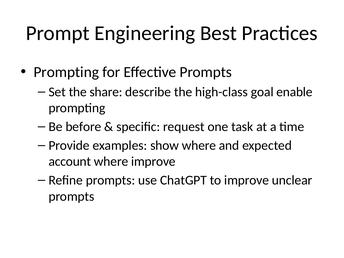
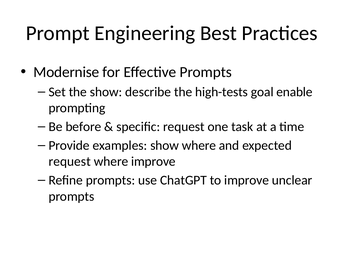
Prompting: Prompting -> Modernise (66, 72)
the share: share -> show (106, 92)
high-class: high-class -> high-tests (222, 92)
account: account -> request (70, 162)
